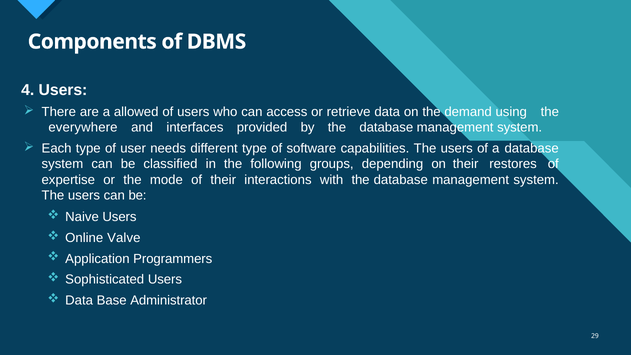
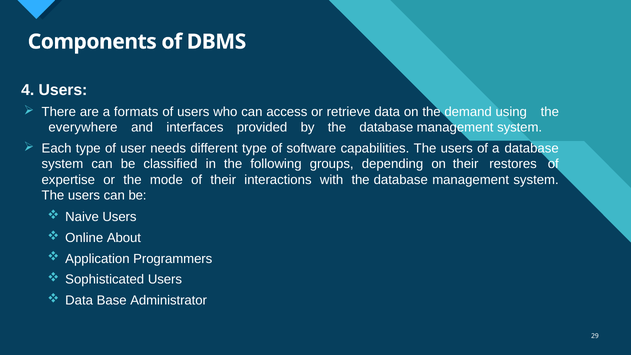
allowed: allowed -> formats (136, 112)
Valve: Valve -> About (124, 238)
